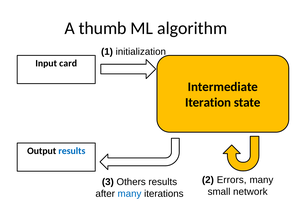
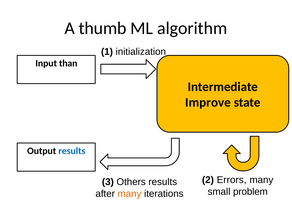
card: card -> than (68, 63)
Iteration: Iteration -> Improve (208, 102)
network: network -> problem (250, 192)
many colour: blue -> orange (129, 194)
